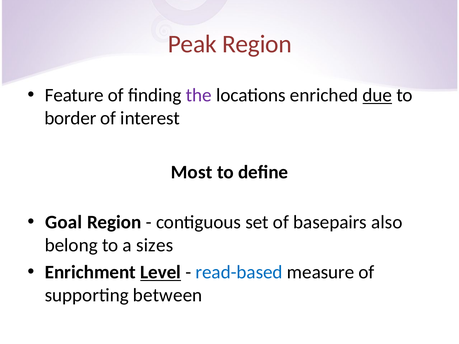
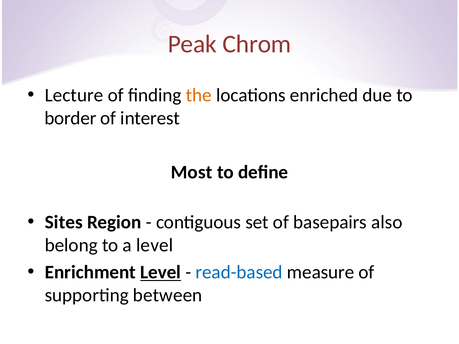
Peak Region: Region -> Chrom (257, 44)
Feature: Feature -> Lecture (74, 95)
the colour: purple -> orange (199, 95)
due underline: present -> none (377, 95)
Goal: Goal -> Sites (64, 222)
a sizes: sizes -> level (155, 245)
